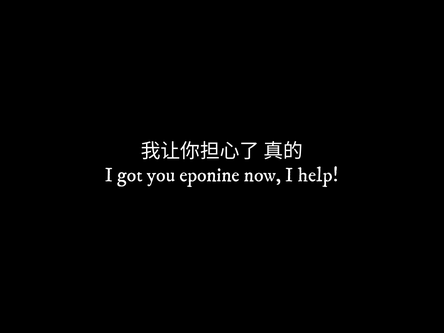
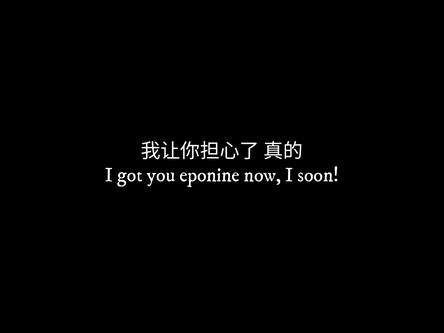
help: help -> soon (318, 175)
